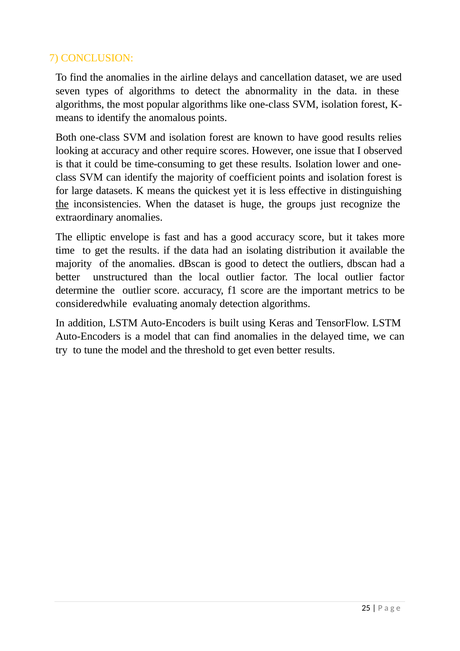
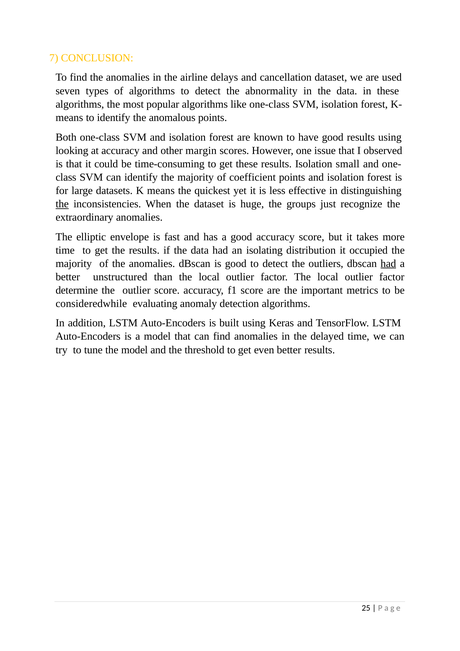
results relies: relies -> using (390, 137)
require: require -> margin (201, 150)
lower: lower -> small (348, 164)
available: available -> occupied (369, 250)
had underline: none -> present (388, 263)
